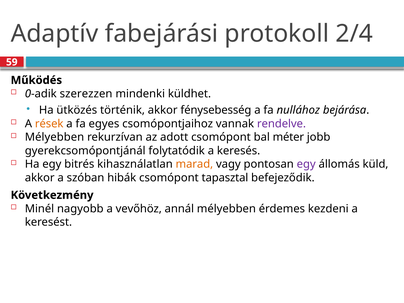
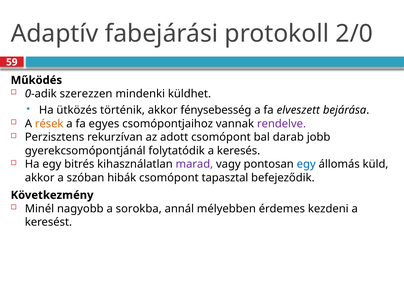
2/4: 2/4 -> 2/0 (354, 34)
nullához: nullához -> elveszett (298, 110)
Mélyebben: Mélyebben -> Perzisztens (55, 137)
méter: méter -> darab (288, 137)
marad colour: orange -> purple (194, 164)
egy colour: purple -> blue (306, 164)
vevőhöz: vevőhöz -> sorokba (139, 209)
